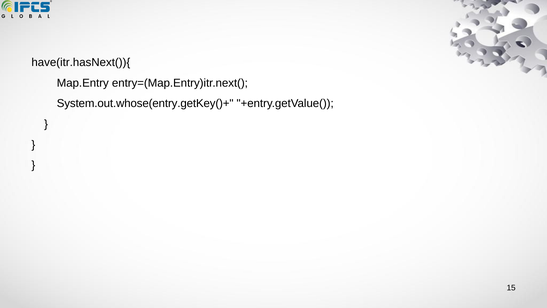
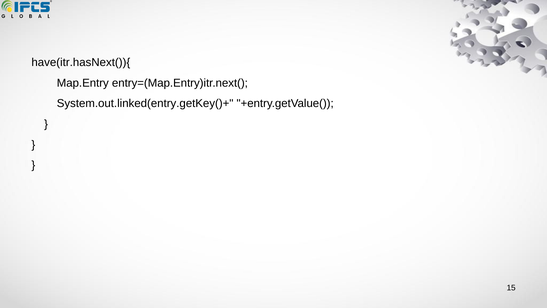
System.out.whose(entry.getKey()+: System.out.whose(entry.getKey()+ -> System.out.linked(entry.getKey()+ (145, 103)
